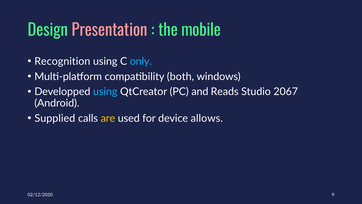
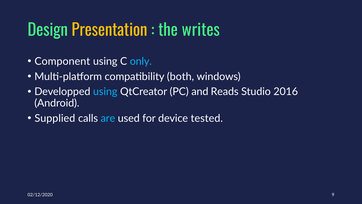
Presentation colour: pink -> yellow (110, 30)
mobile: mobile -> writes (201, 30)
Recognition: Recognition -> Component (62, 61)
2067: 2067 -> 2016 (286, 92)
are colour: yellow -> light blue (108, 118)
allows: allows -> tested (207, 118)
